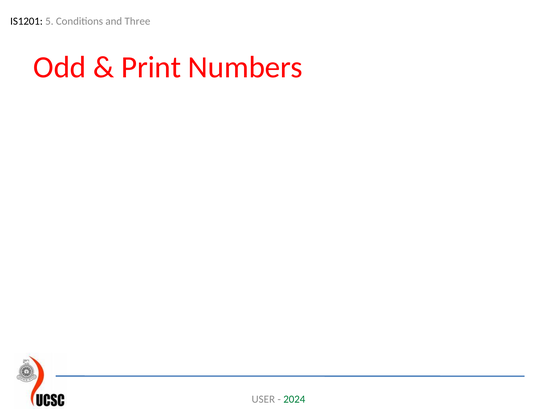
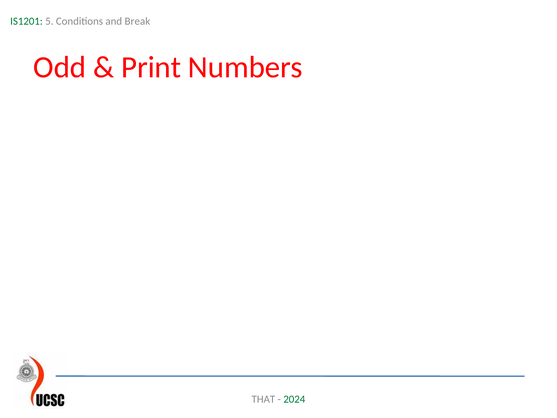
IS1201 colour: black -> green (27, 21)
Three: Three -> Break (137, 21)
USER: USER -> THAT (263, 399)
